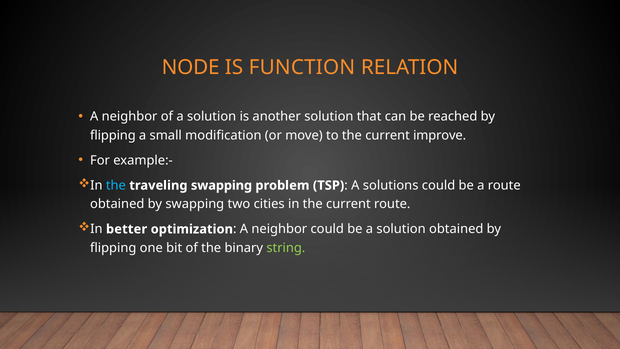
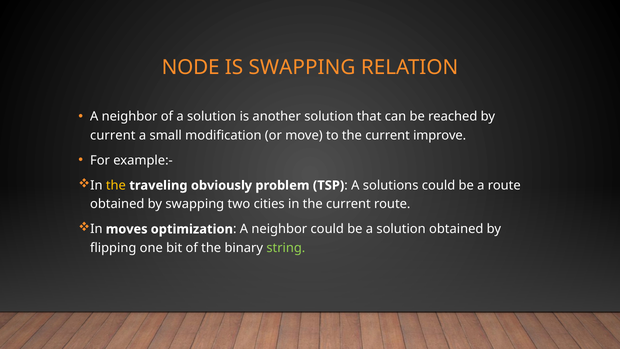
IS FUNCTION: FUNCTION -> SWAPPING (302, 67)
flipping: flipping -> current (113, 135)
the colour: light blue -> yellow (116, 185)
traveling swapping: swapping -> obviously (221, 185)
better: better -> moves (127, 229)
